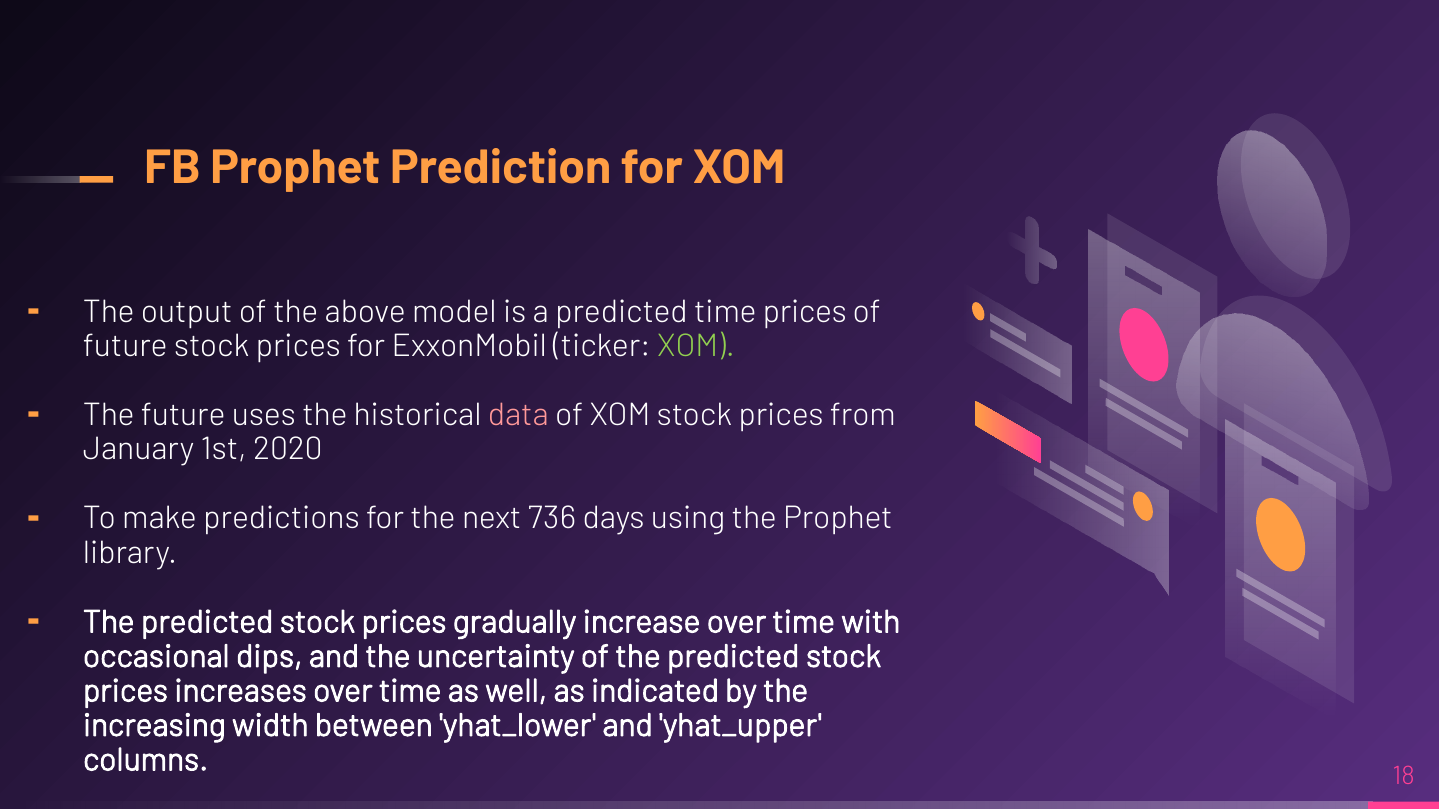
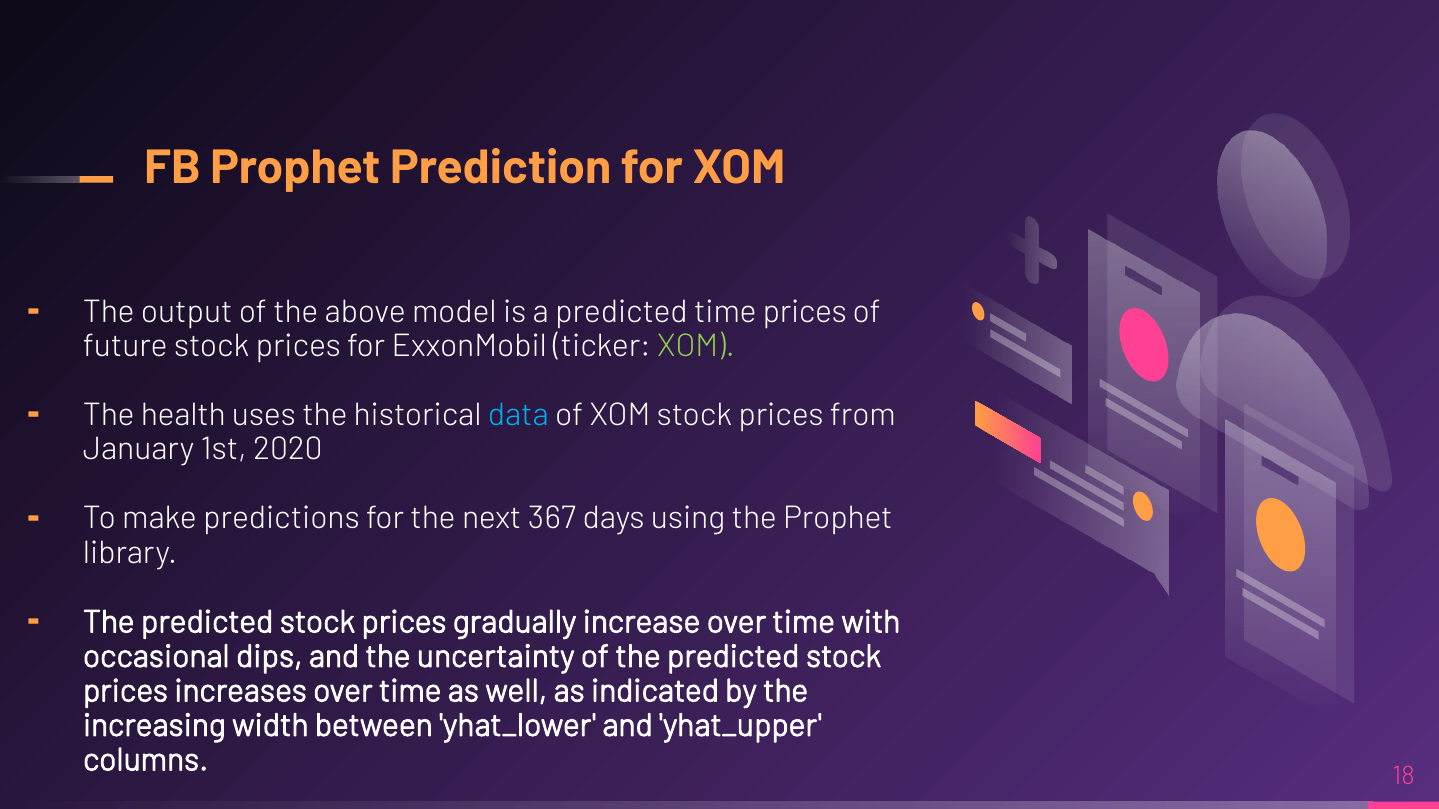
The future: future -> health (183, 415)
data colour: pink -> light blue (518, 415)
736: 736 -> 367 (552, 519)
